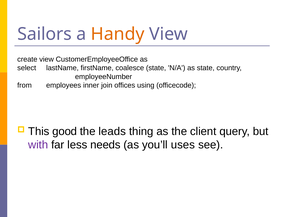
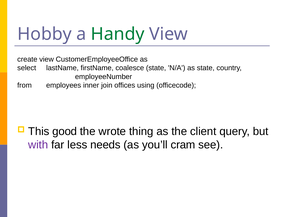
Sailors: Sailors -> Hobby (45, 34)
Handy colour: orange -> green (118, 34)
leads: leads -> wrote (112, 131)
uses: uses -> cram (183, 145)
